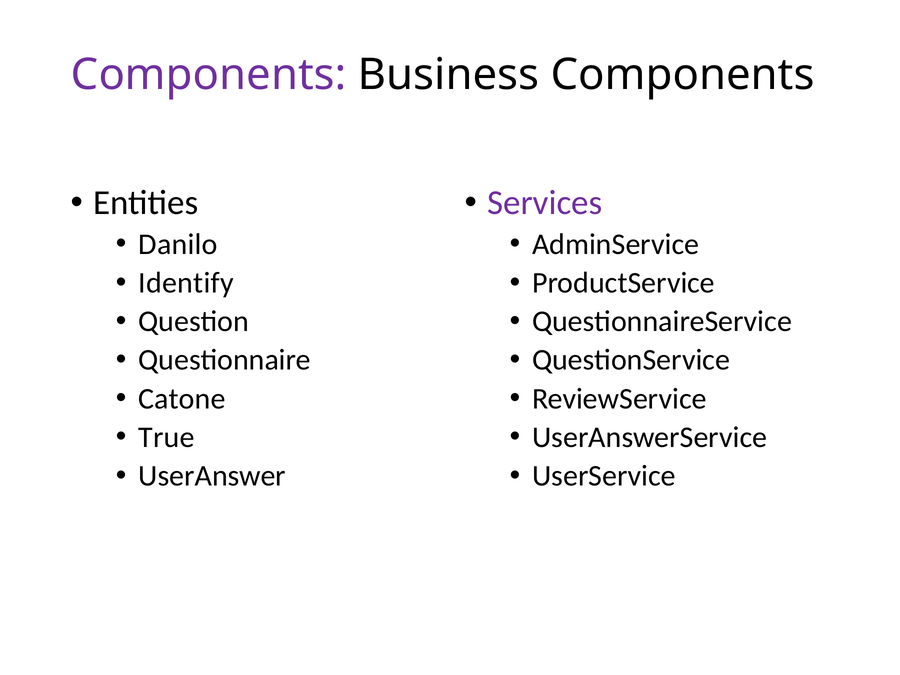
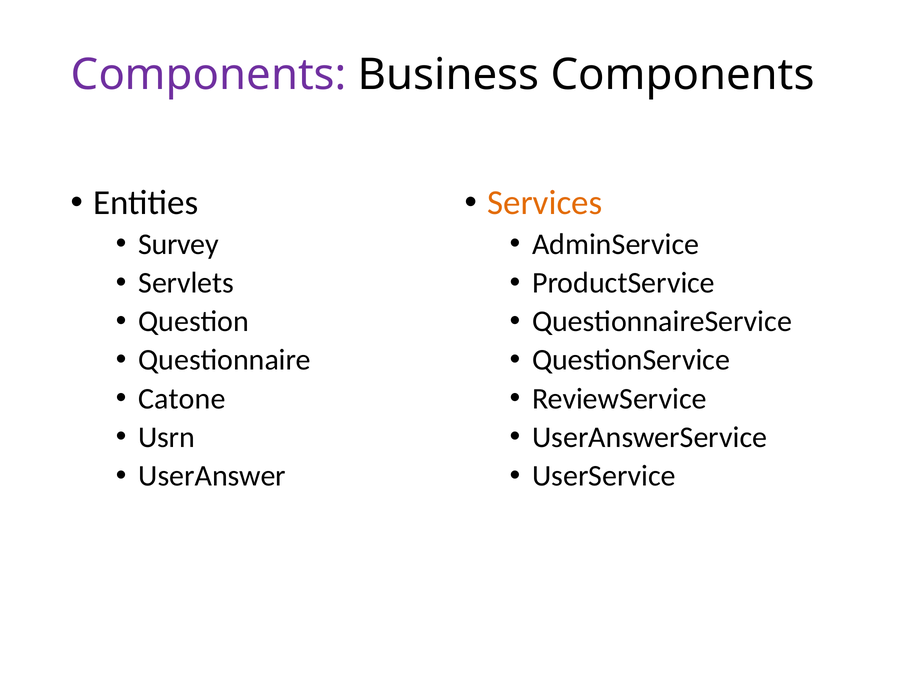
Services colour: purple -> orange (545, 203)
Danilo: Danilo -> Survey (178, 244)
Identify: Identify -> Servlets (186, 283)
True: True -> Usrn (167, 437)
